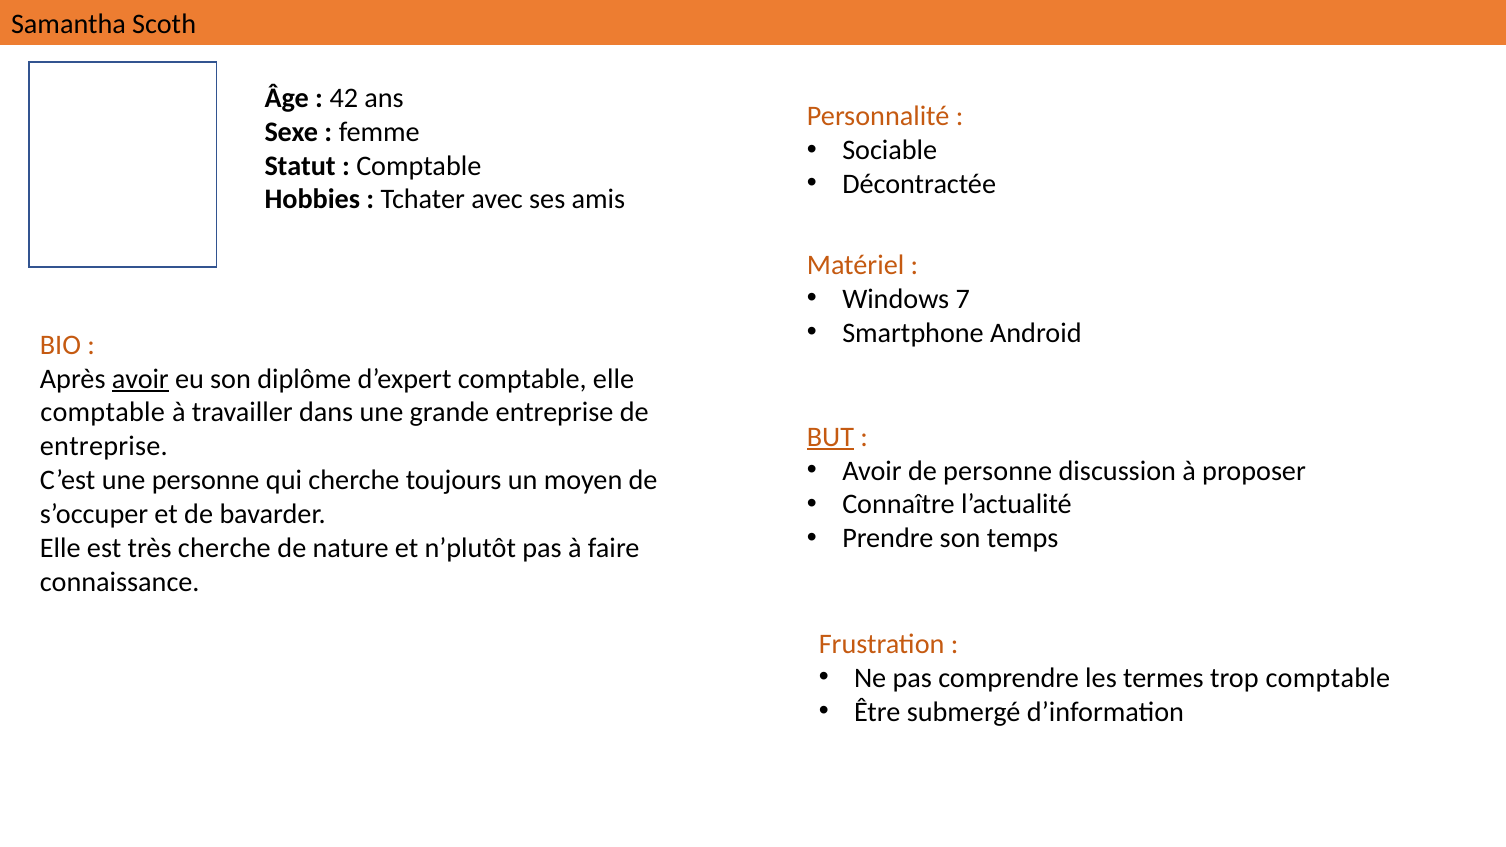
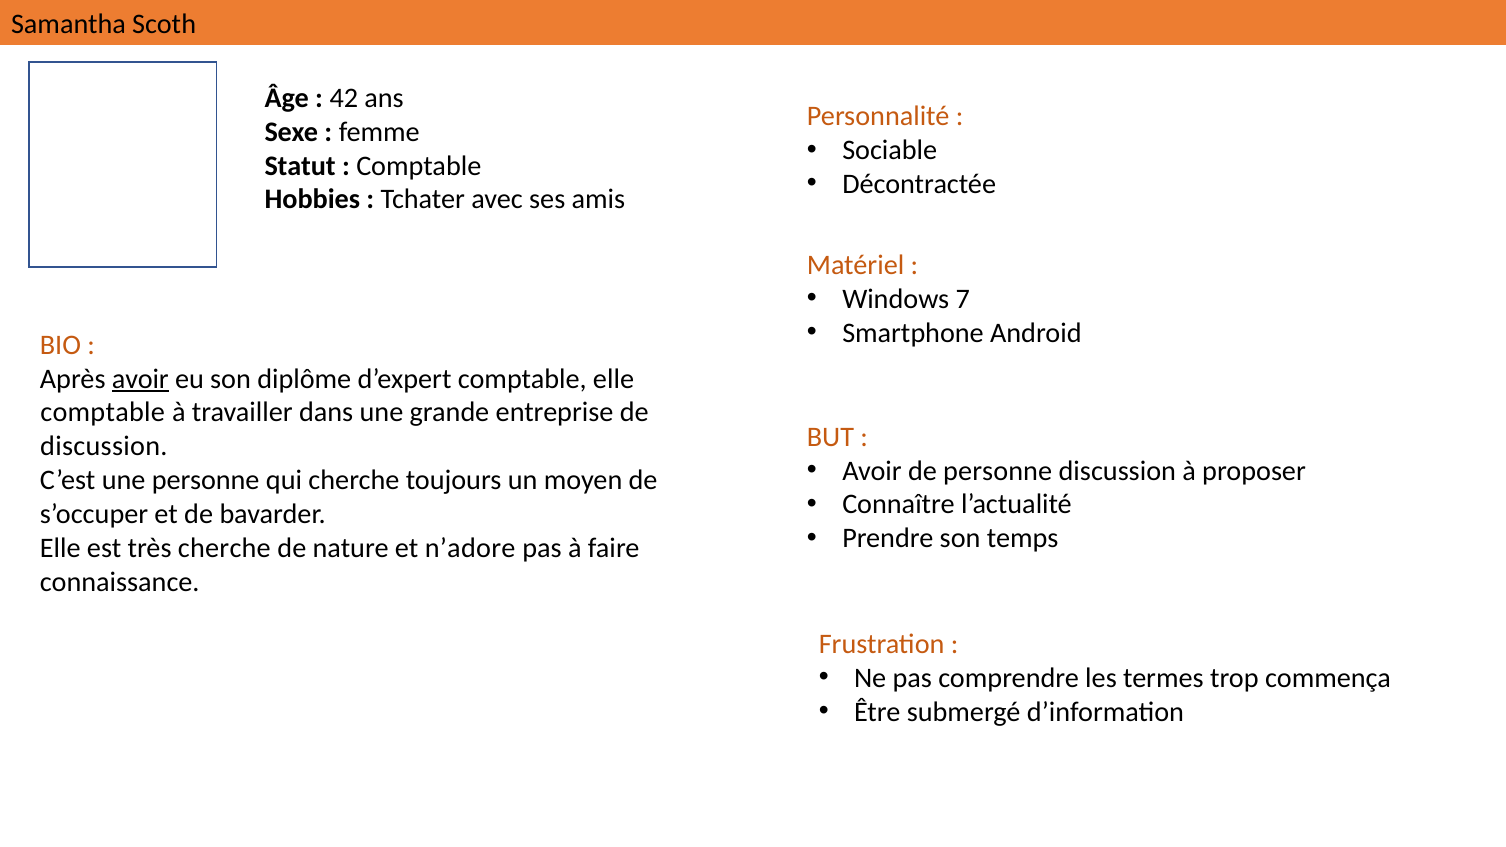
BUT underline: present -> none (831, 437)
entreprise: entreprise -> discussion (104, 447)
n’plutôt: n’plutôt -> n’adore (470, 548)
trop comptable: comptable -> commença (1328, 678)
